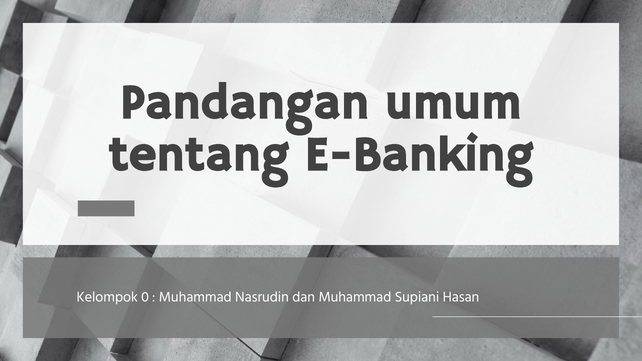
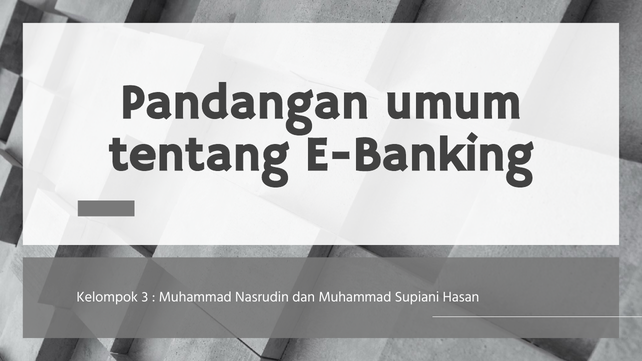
0: 0 -> 3 (145, 297)
